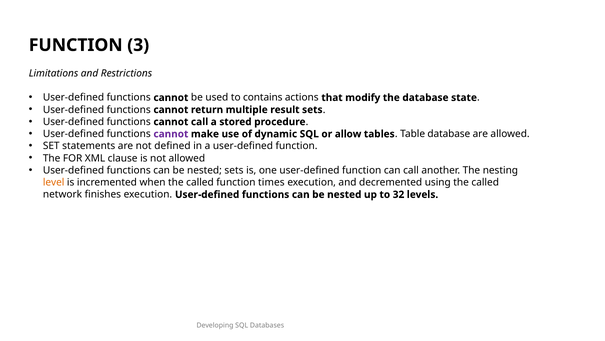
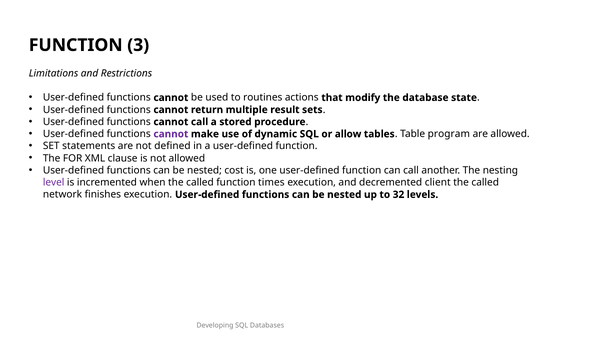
contains: contains -> routines (263, 97)
Table database: database -> program (449, 134)
nested sets: sets -> cost (234, 170)
level colour: orange -> purple (54, 182)
using: using -> client (438, 182)
